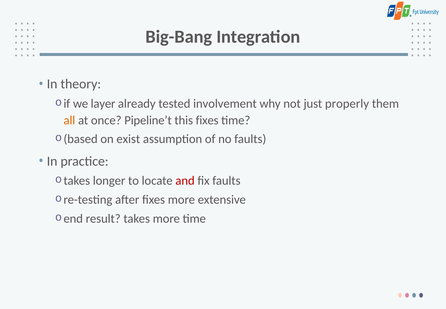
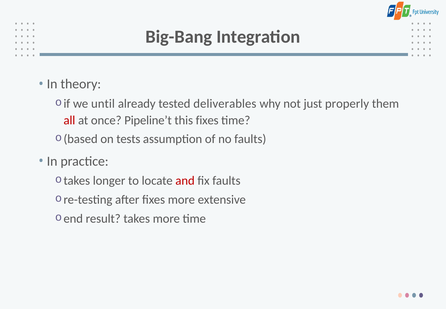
layer: layer -> until (103, 104)
involvement: involvement -> deliverables (225, 104)
all colour: orange -> red (69, 120)
exist: exist -> tests (128, 139)
